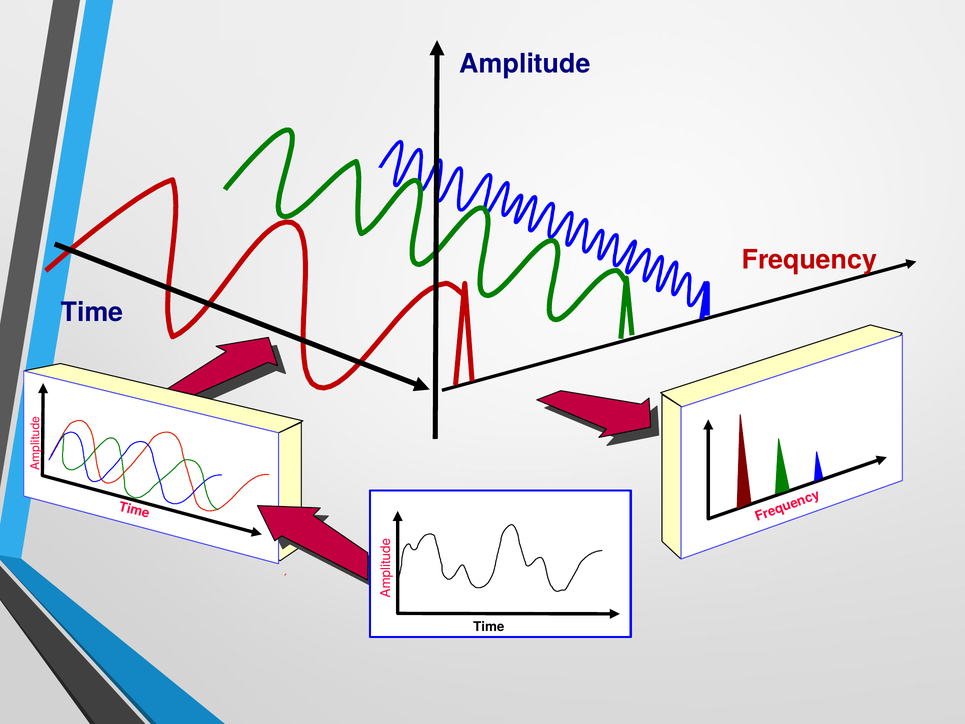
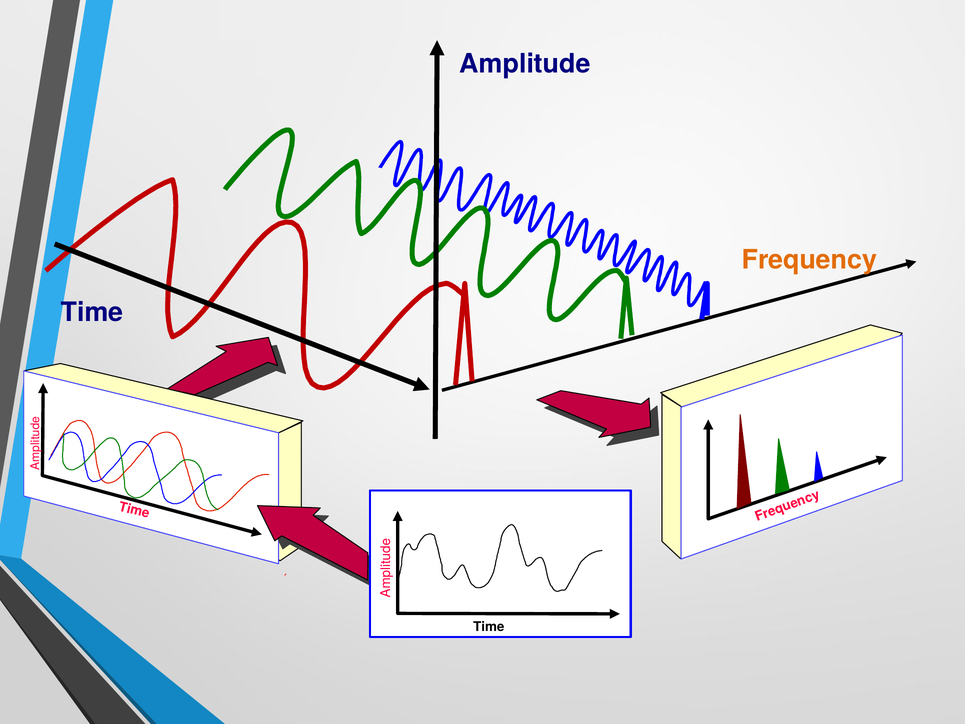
Frequency colour: red -> orange (809, 260)
